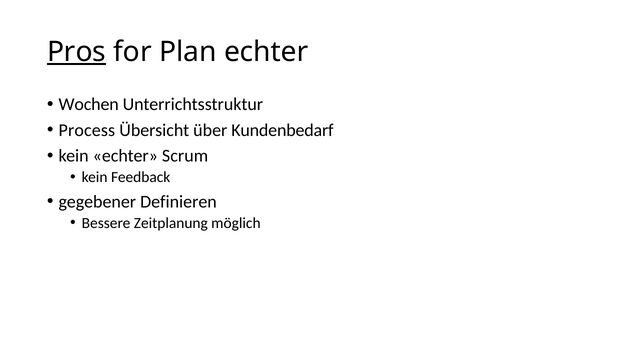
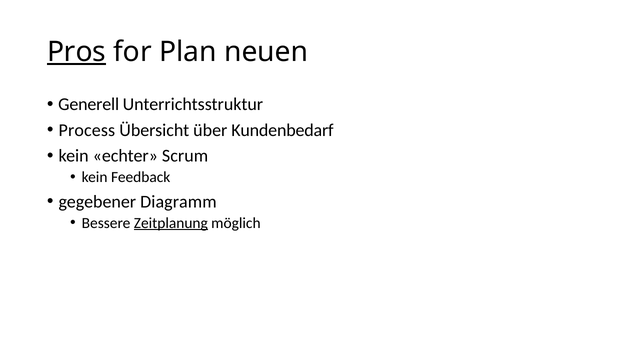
Plan echter: echter -> neuen (266, 52)
Wochen: Wochen -> Generell (89, 104)
Definieren: Definieren -> Diagramm (178, 202)
Zeitplanung underline: none -> present (171, 223)
